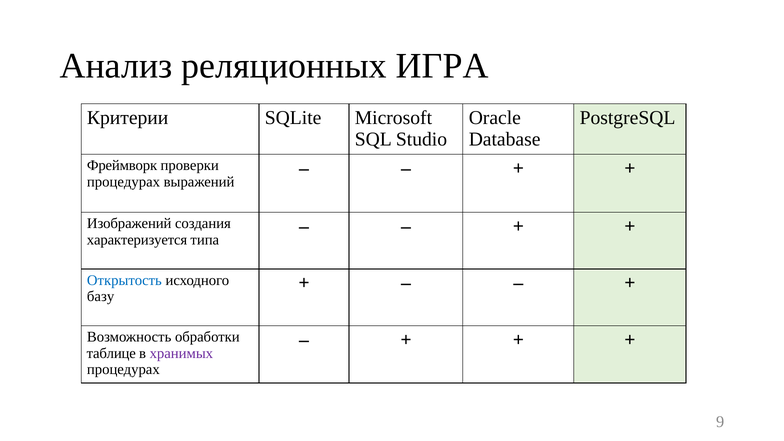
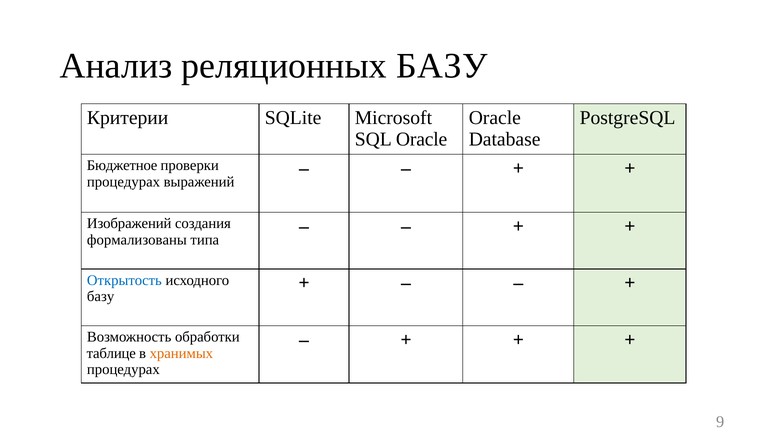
реляционных ИГРА: ИГРА -> БАЗУ (442, 66)
SQL Studio: Studio -> Oracle (422, 139)
Фреймворк: Фреймворк -> Бюджетное (122, 165)
характеризуется: характеризуется -> формализованы (137, 240)
хранимых colour: purple -> orange (181, 353)
